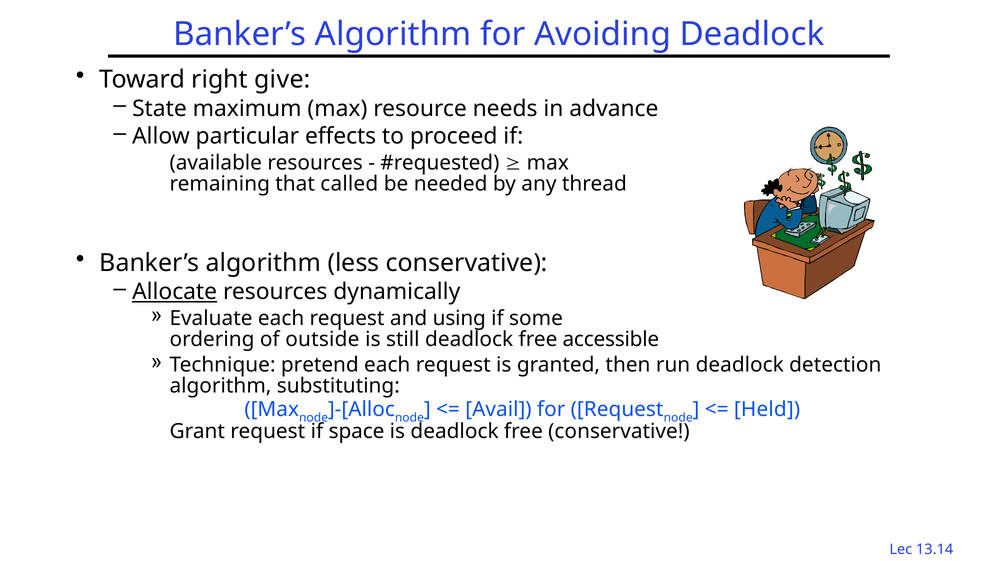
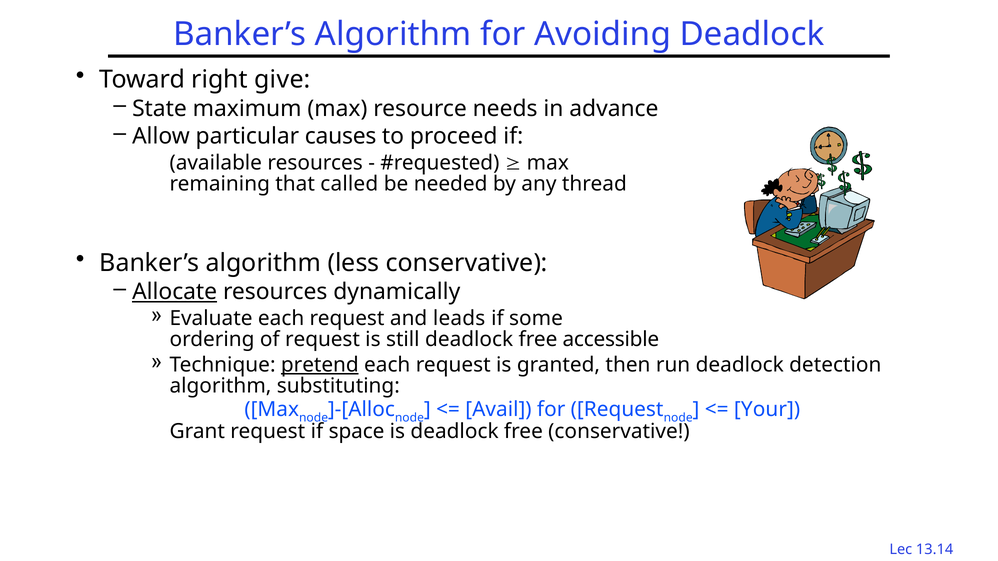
effects: effects -> causes (341, 136)
using: using -> leads (459, 319)
of outside: outside -> request (322, 340)
pretend underline: none -> present (320, 365)
Held: Held -> Your (767, 410)
